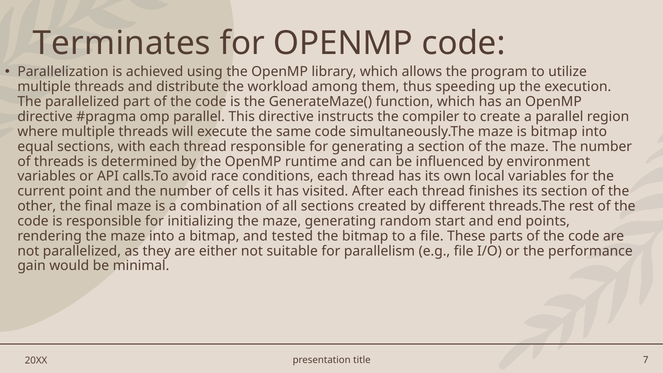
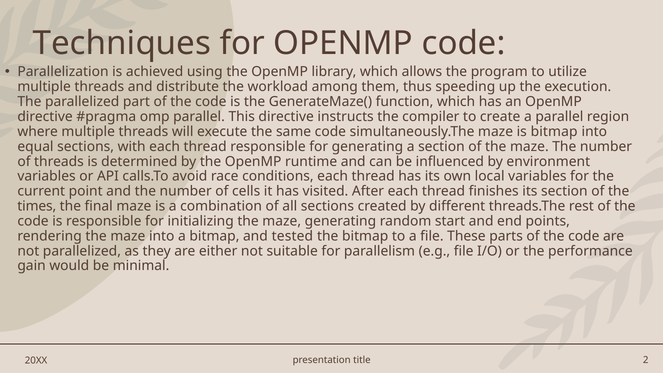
Terminates: Terminates -> Techniques (122, 43)
other: other -> times (37, 206)
7: 7 -> 2 (646, 360)
